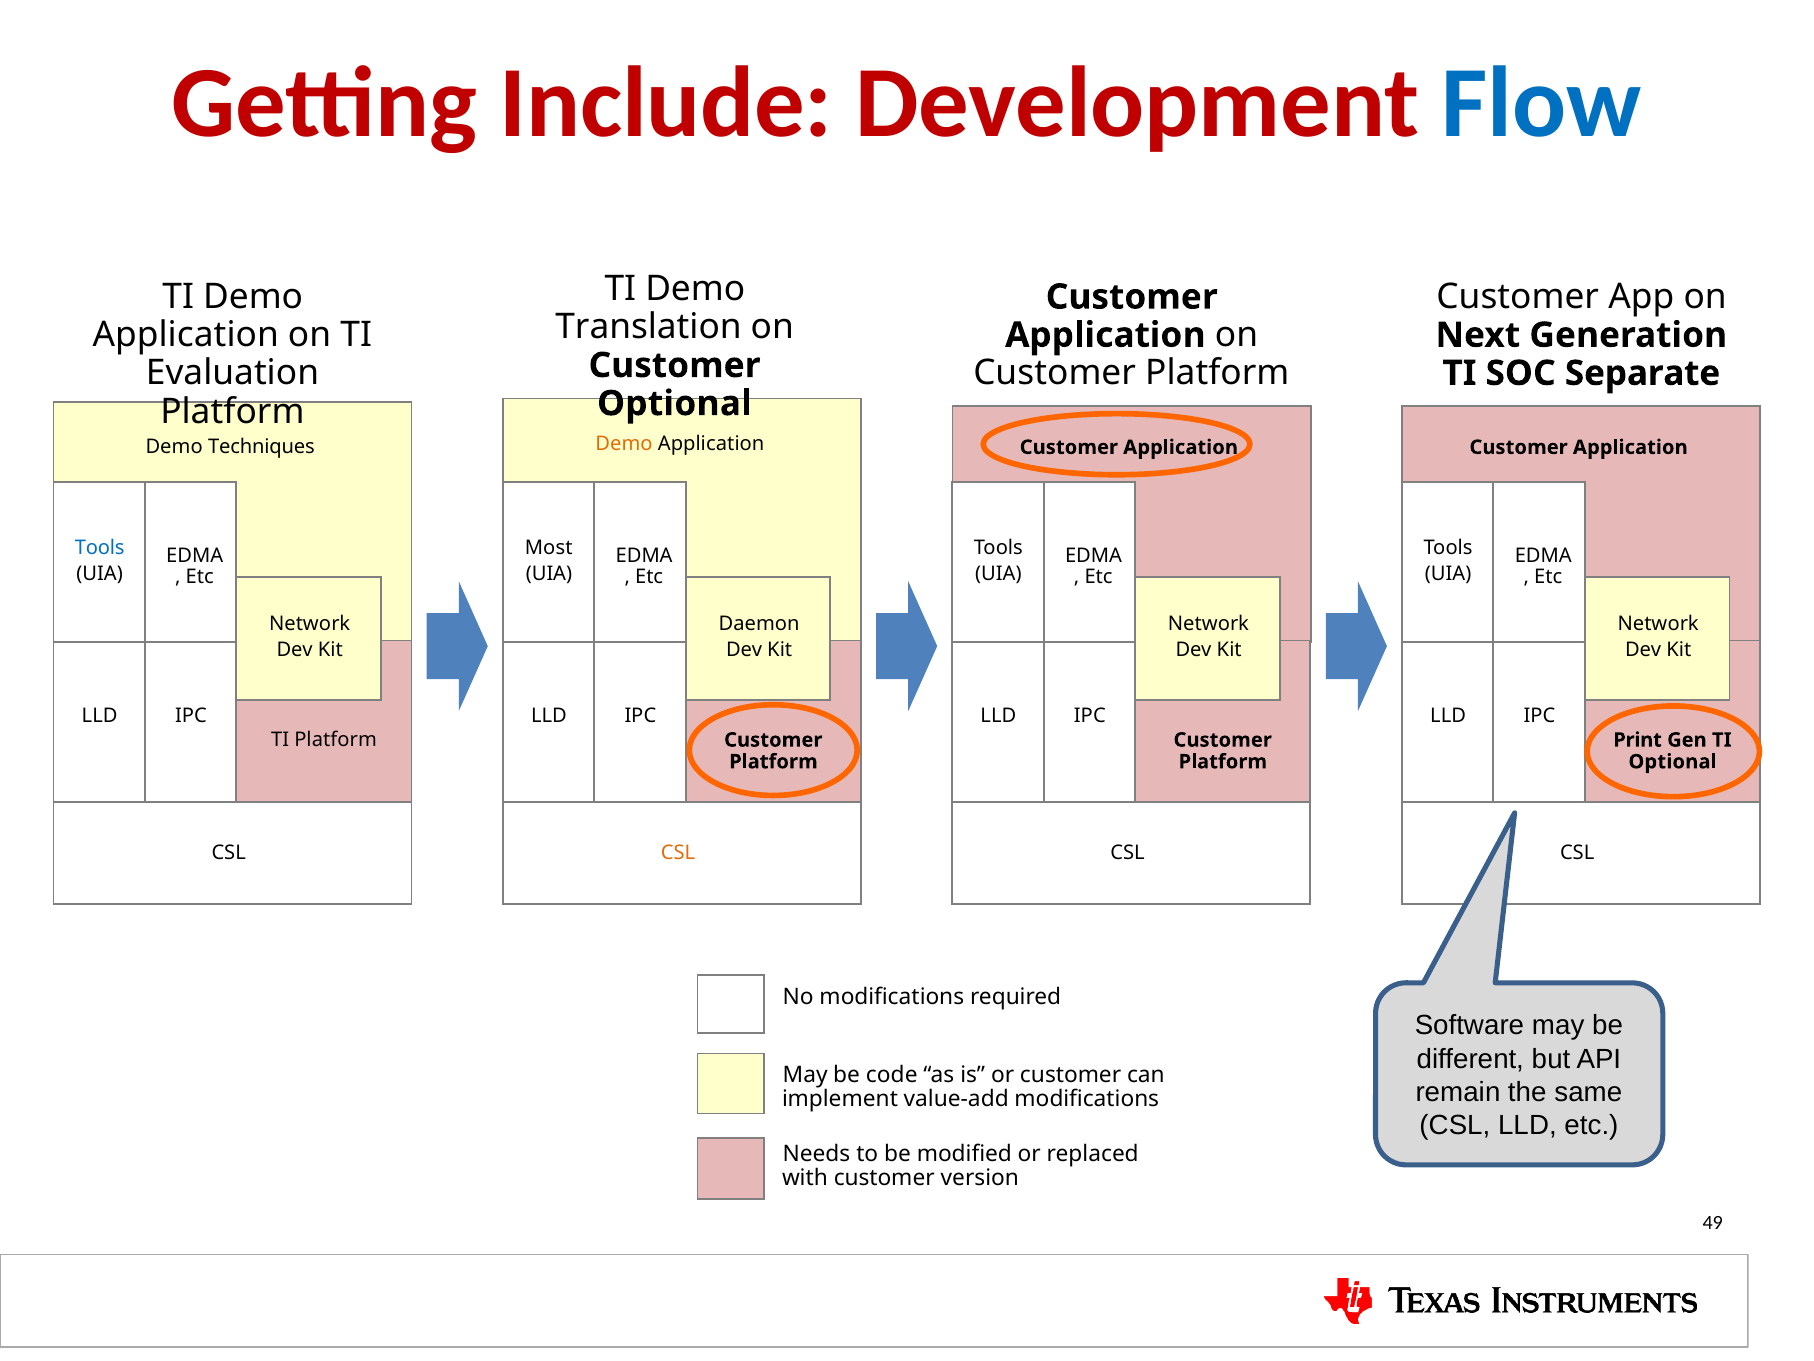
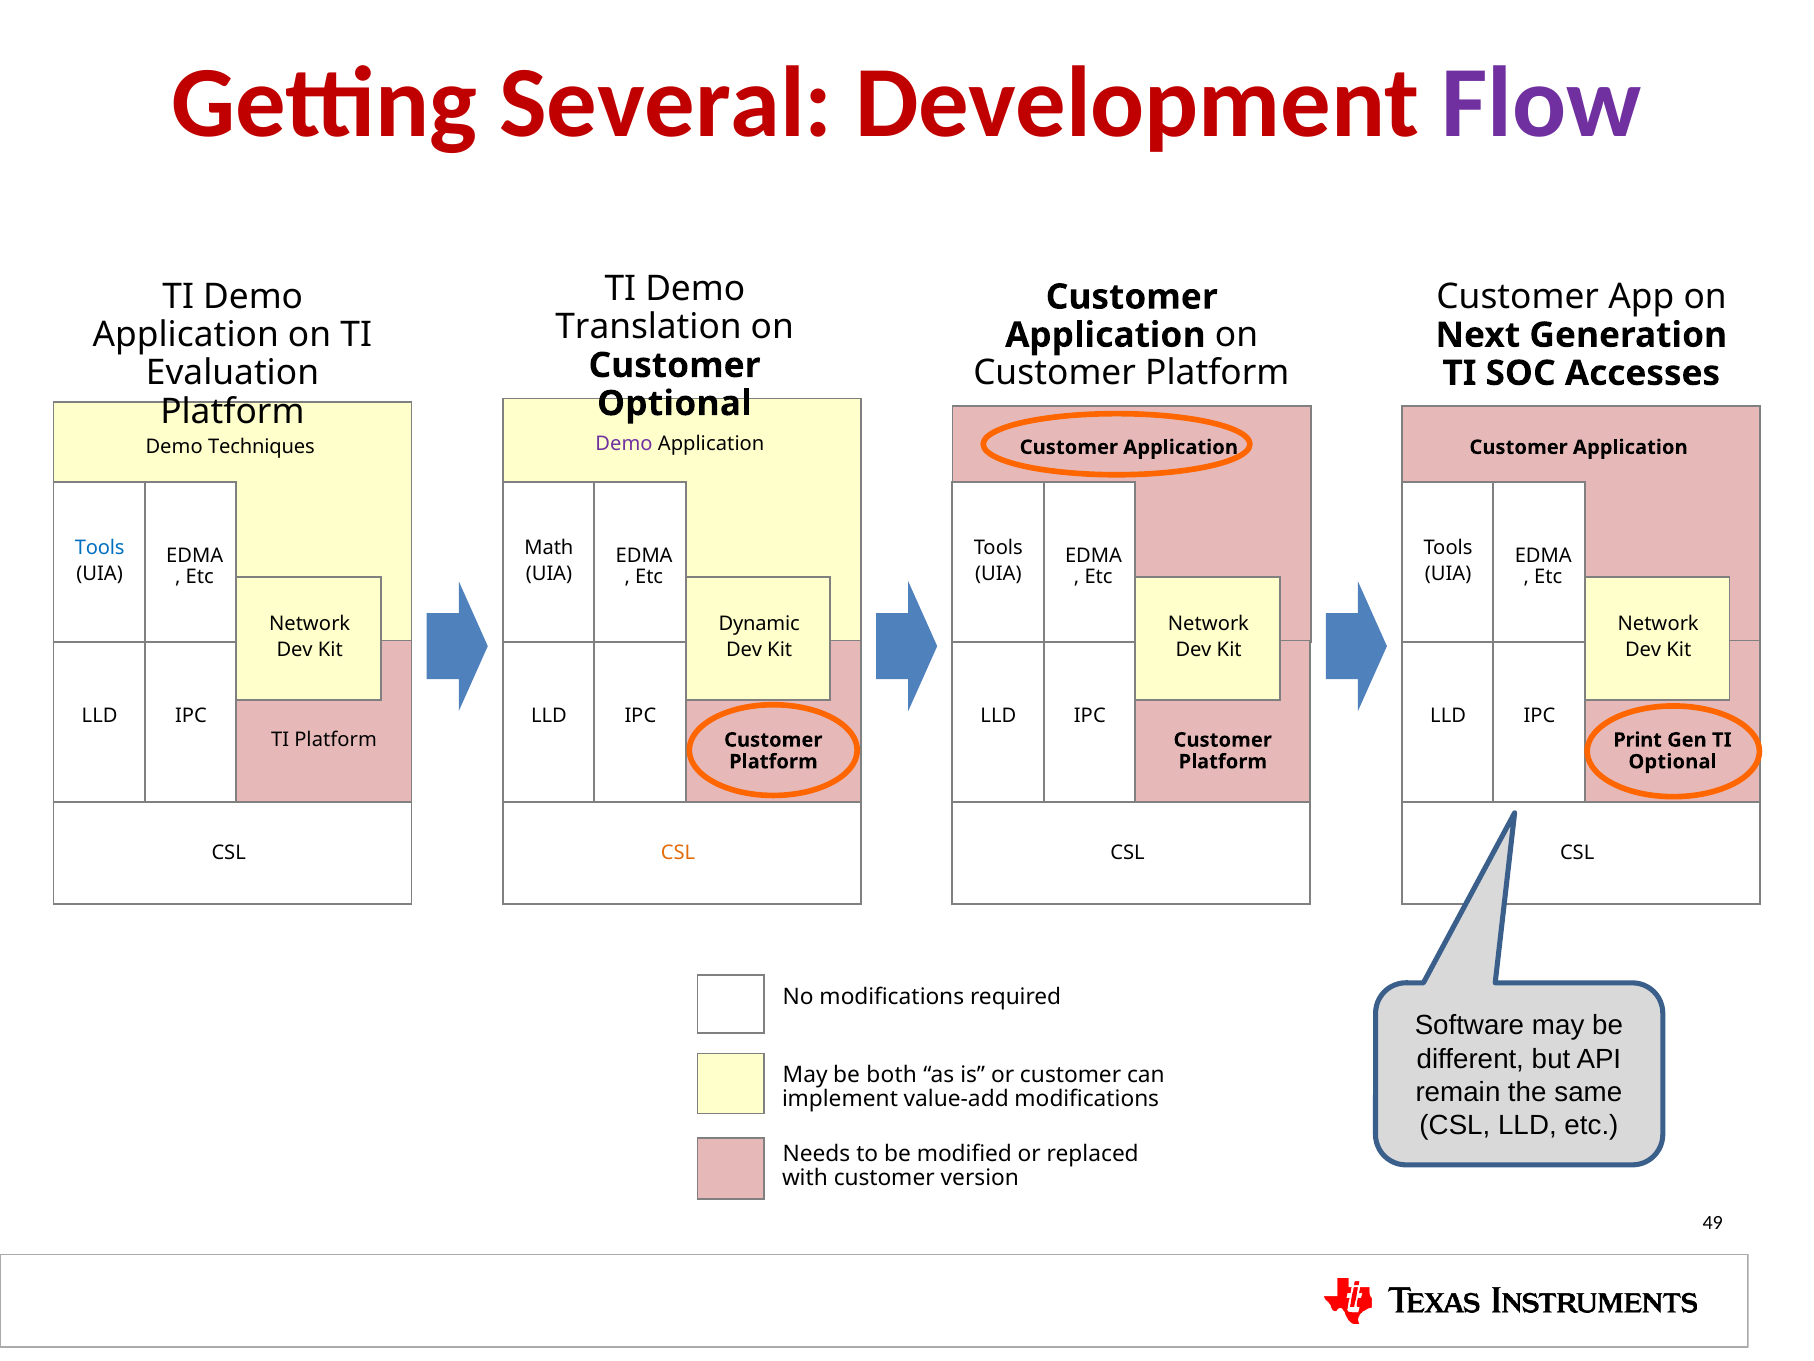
Include: Include -> Several (666, 103)
Flow colour: blue -> purple (1542, 103)
Separate: Separate -> Accesses (1642, 373)
Demo colour: orange -> purple (624, 443)
Most: Most -> Math (549, 548)
Daemon: Daemon -> Dynamic (759, 624)
code: code -> both (892, 1074)
